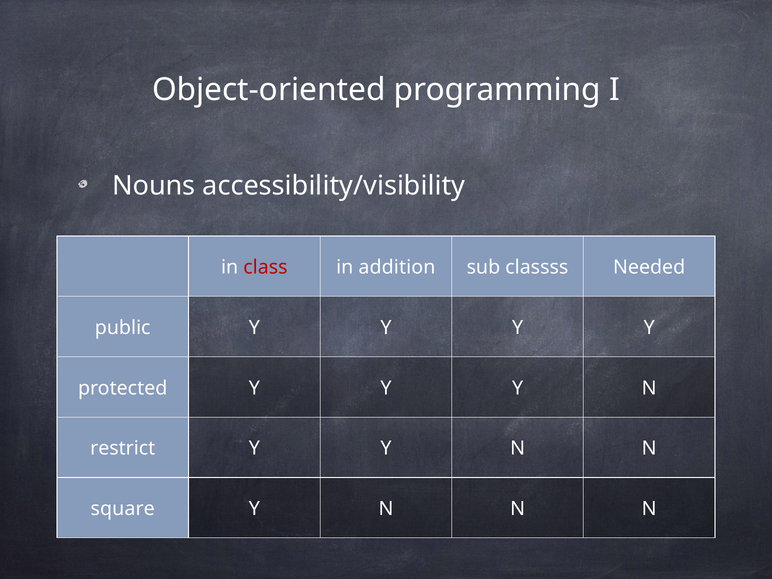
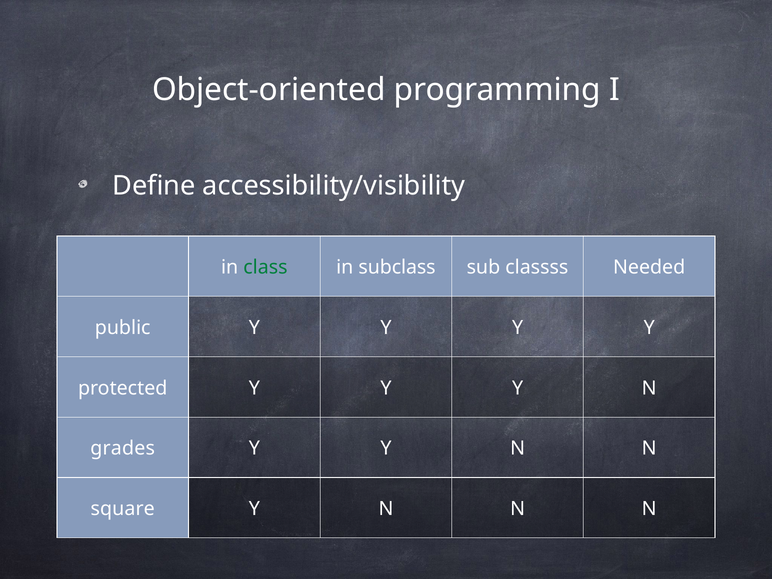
Nouns: Nouns -> Define (154, 186)
class colour: red -> green (265, 267)
addition: addition -> subclass (397, 267)
restrict: restrict -> grades (123, 448)
